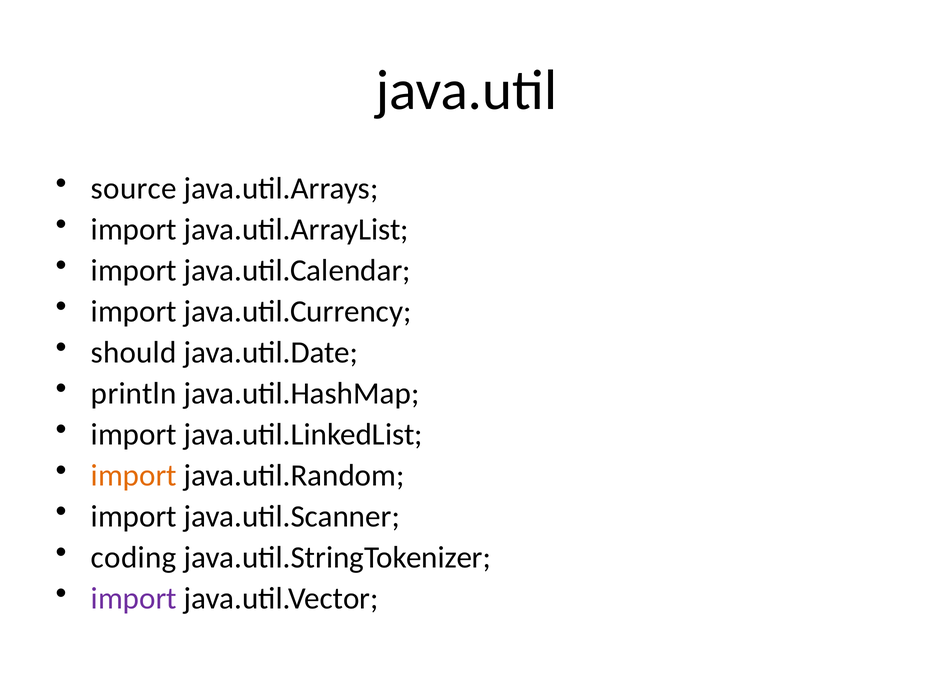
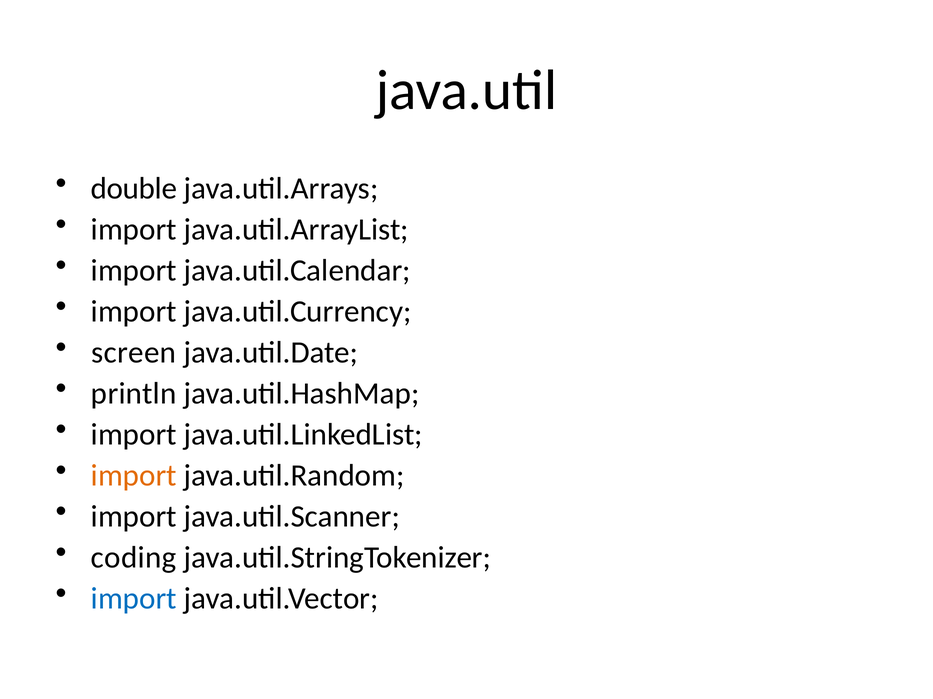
source: source -> double (134, 189)
should: should -> screen (134, 353)
import colour: purple -> blue (134, 599)
